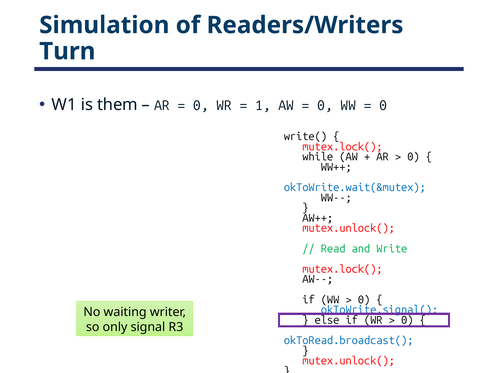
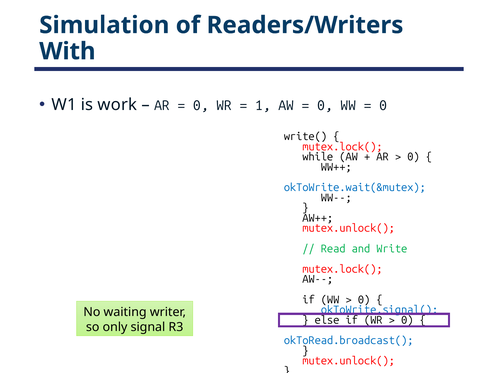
Turn: Turn -> With (67, 51)
them: them -> work (117, 105)
